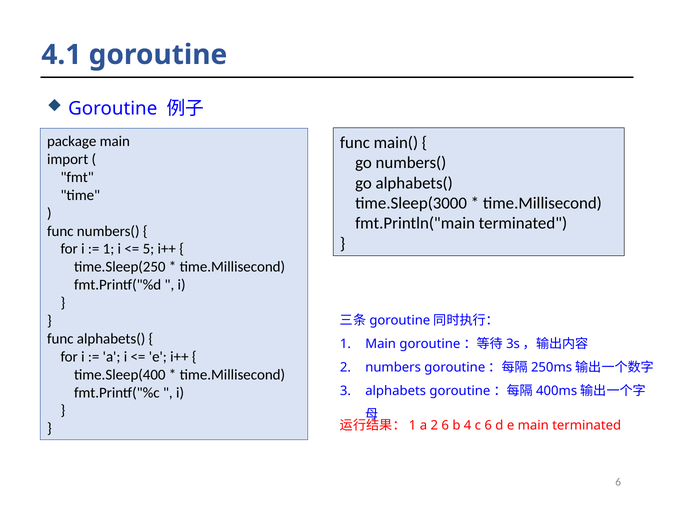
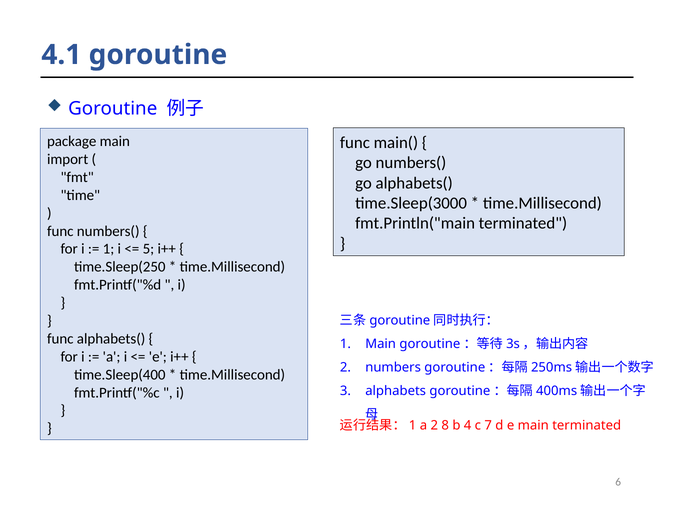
2 6: 6 -> 8 (445, 426)
c 6: 6 -> 7 (488, 426)
